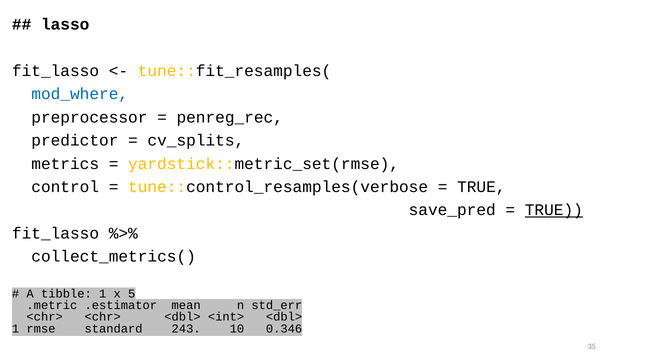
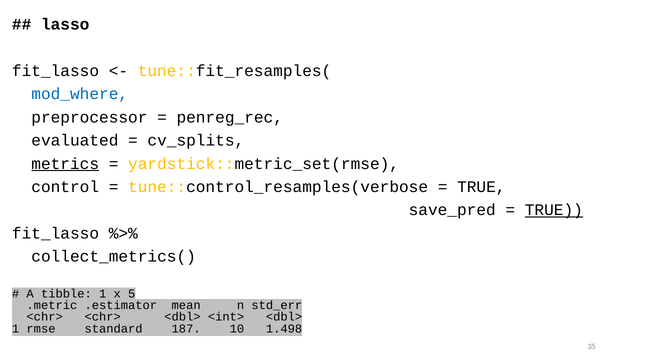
predictor: predictor -> evaluated (75, 140)
metrics underline: none -> present (65, 164)
243: 243 -> 187 (186, 328)
0.346: 0.346 -> 1.498 (284, 328)
